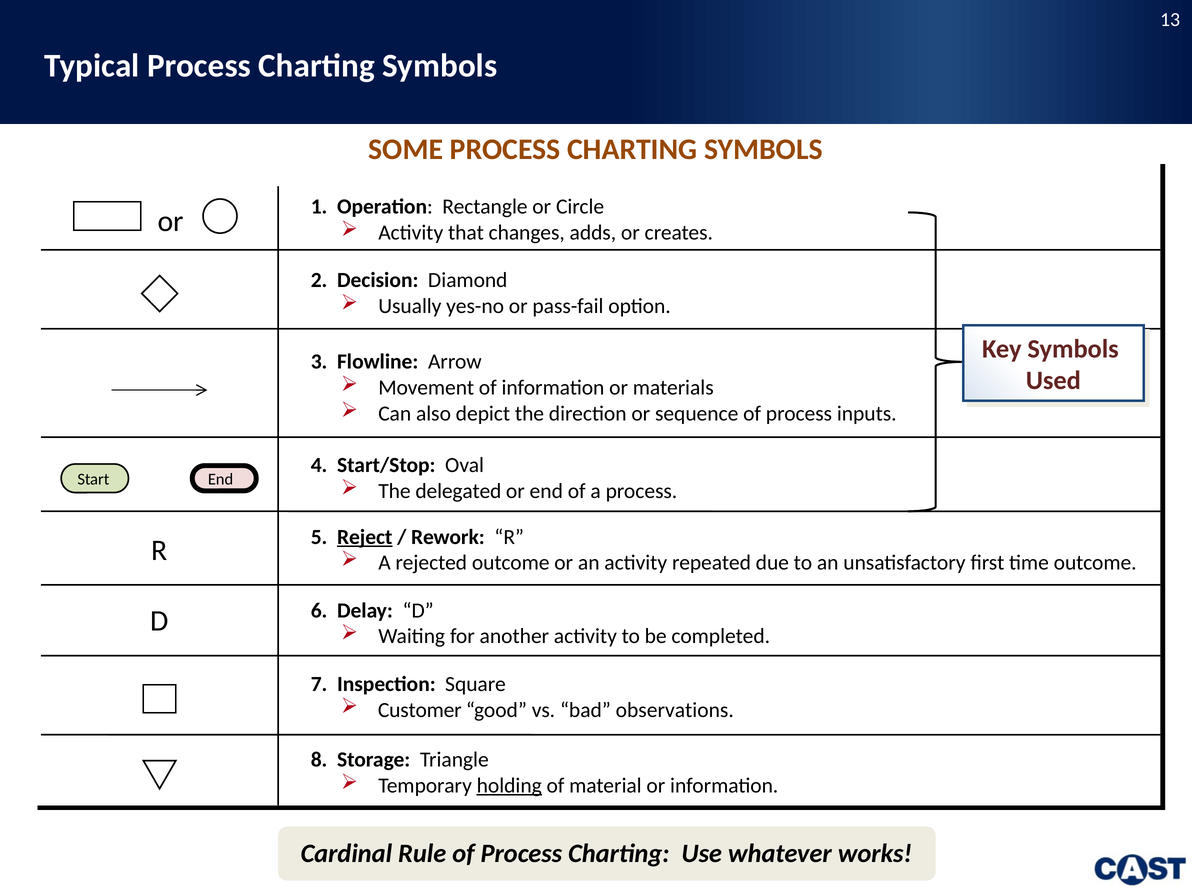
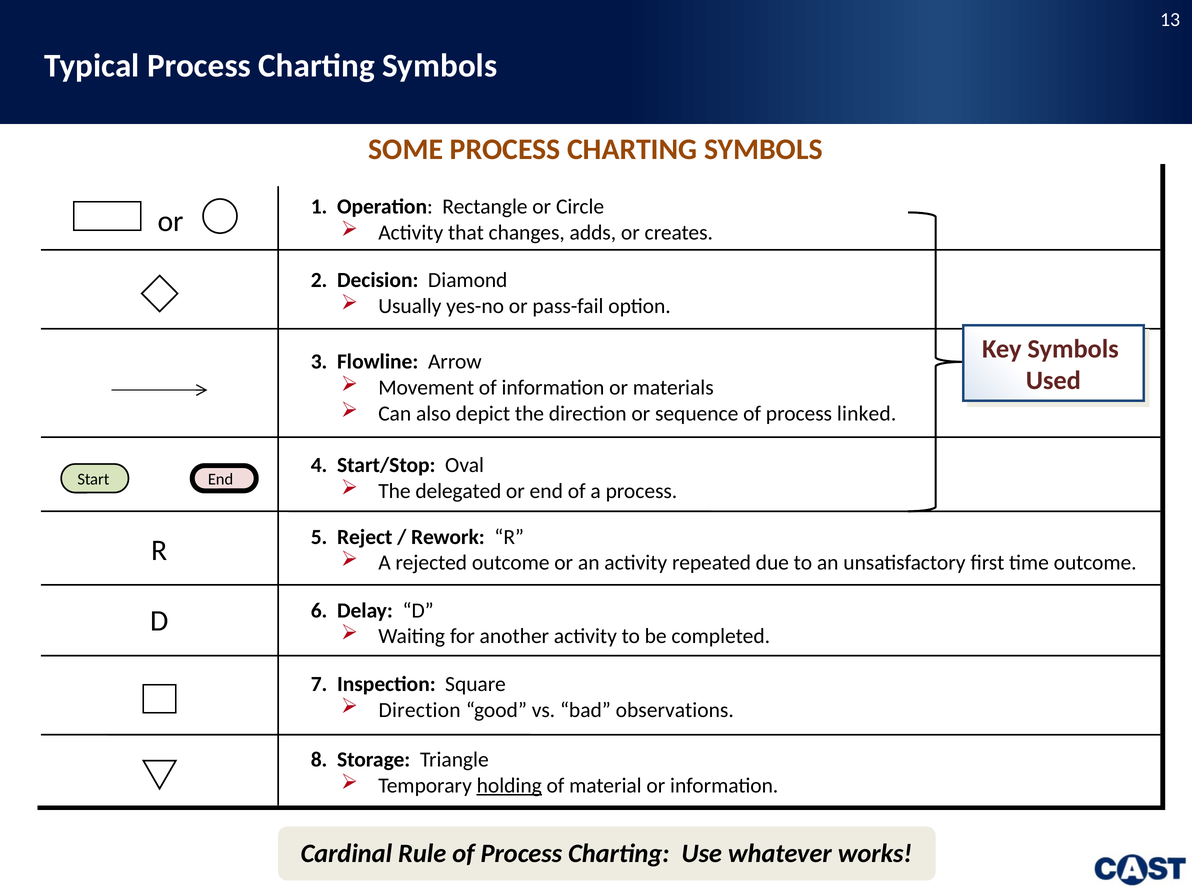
inputs: inputs -> linked (867, 414)
Reject underline: present -> none (365, 537)
Customer: Customer -> Direction (420, 710)
